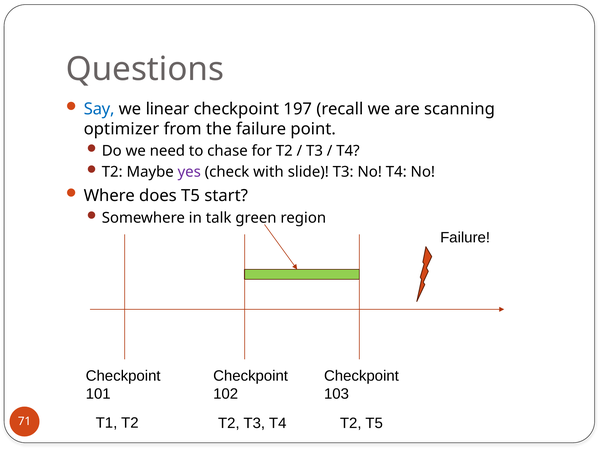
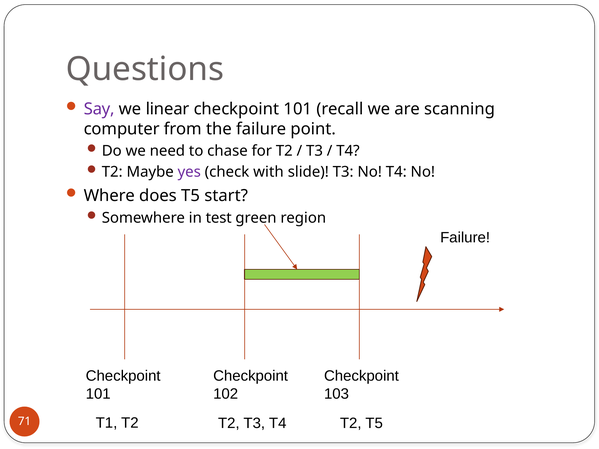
Say colour: blue -> purple (99, 109)
197: 197 -> 101 (298, 109)
optimizer: optimizer -> computer (122, 129)
talk: talk -> test (219, 218)
